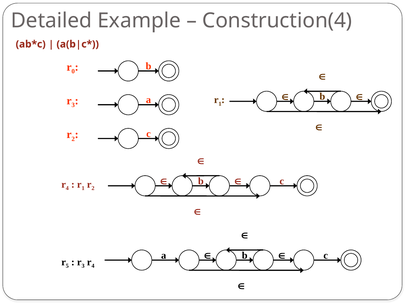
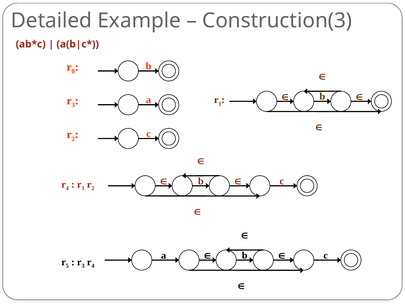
Construction(4: Construction(4 -> Construction(3 (277, 21)
